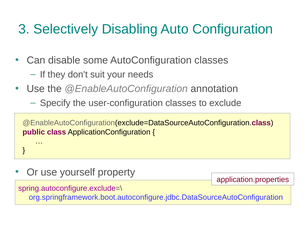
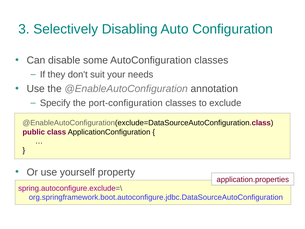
user-configuration: user-configuration -> port-configuration (126, 103)
